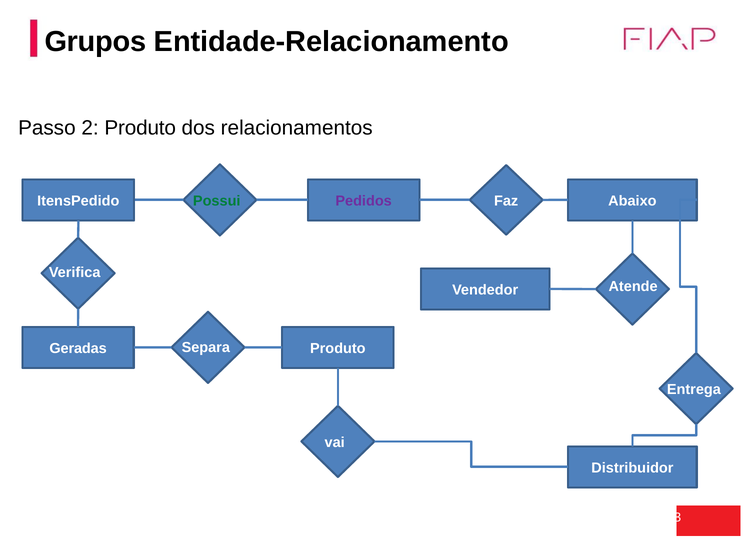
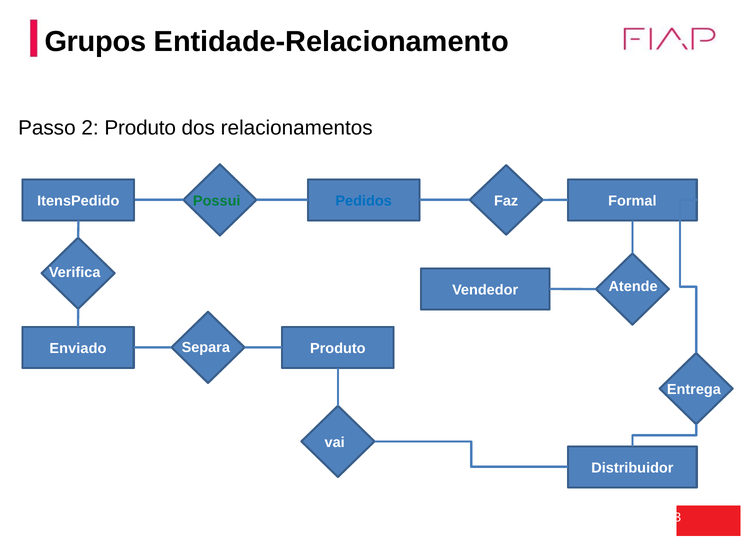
Pedidos colour: purple -> blue (364, 201)
Abaixo: Abaixo -> Formal (632, 201)
Geradas: Geradas -> Enviado (78, 349)
